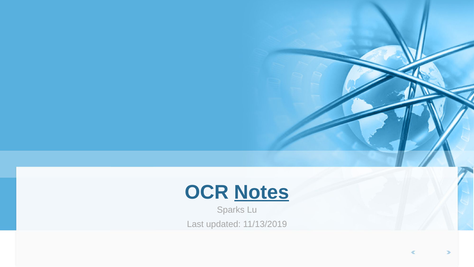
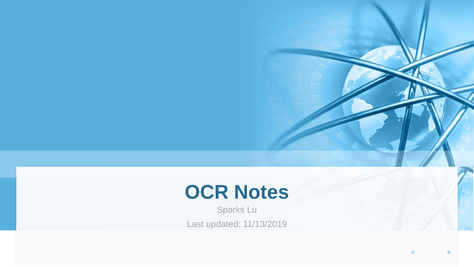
Notes underline: present -> none (262, 192)
